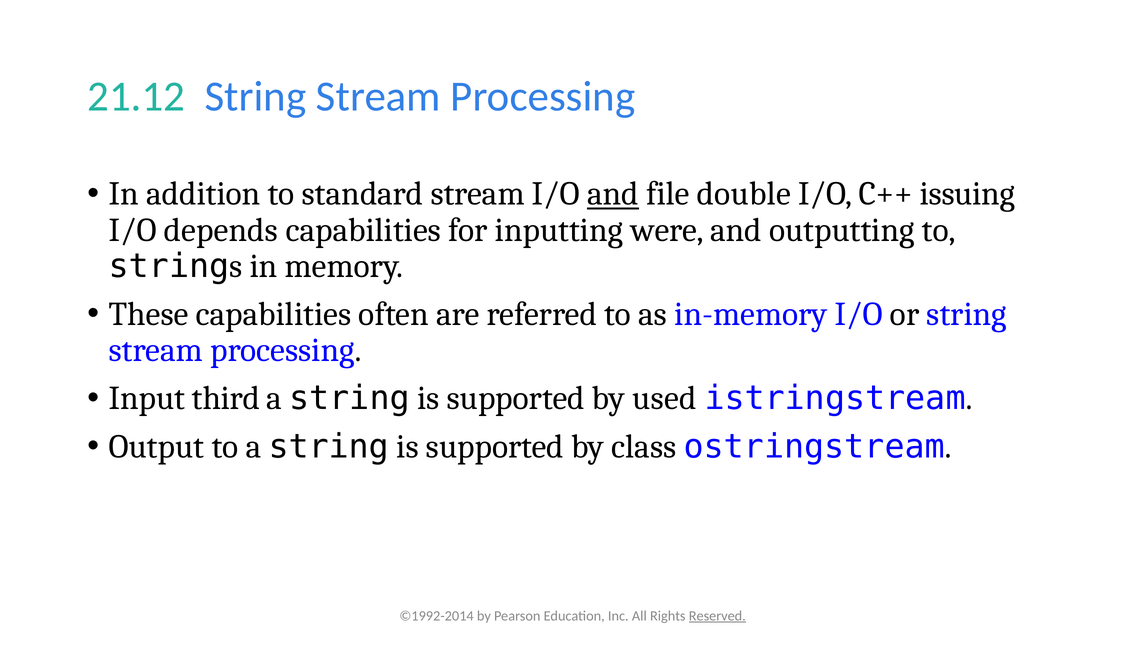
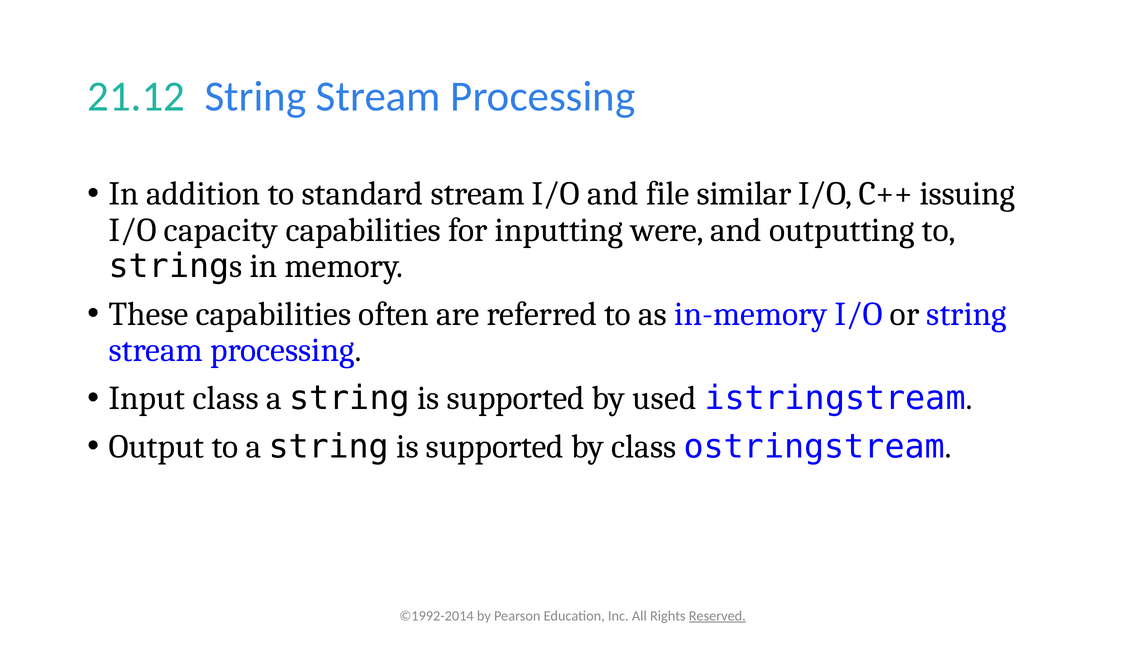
and underline: present -> none (613, 194)
double: double -> similar (744, 194)
depends: depends -> capacity (221, 230)
Input third: third -> class (226, 398)
